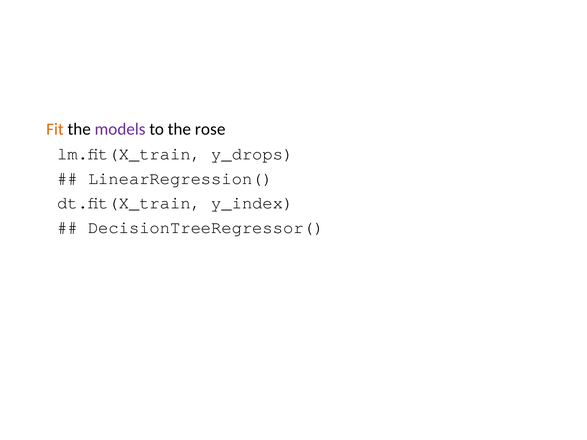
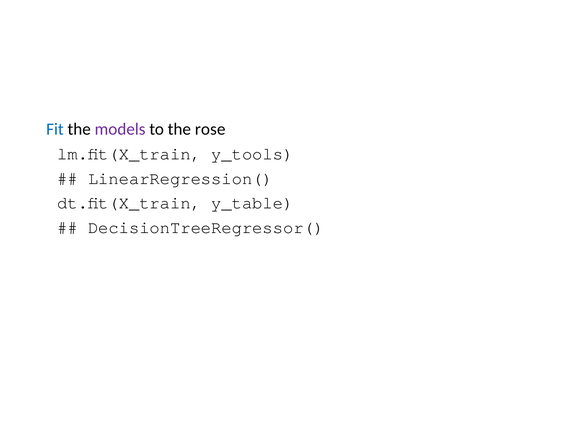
Fit colour: orange -> blue (55, 129)
y_drops: y_drops -> y_tools (252, 154)
y_index: y_index -> y_table (252, 203)
